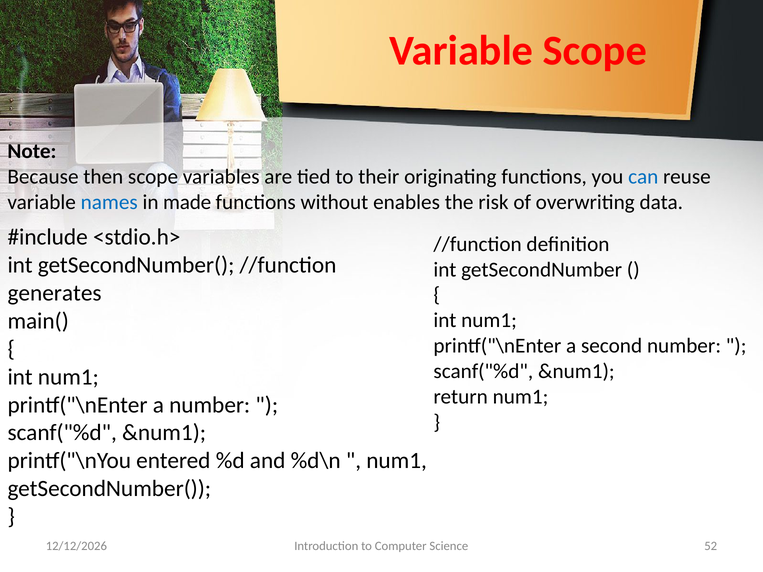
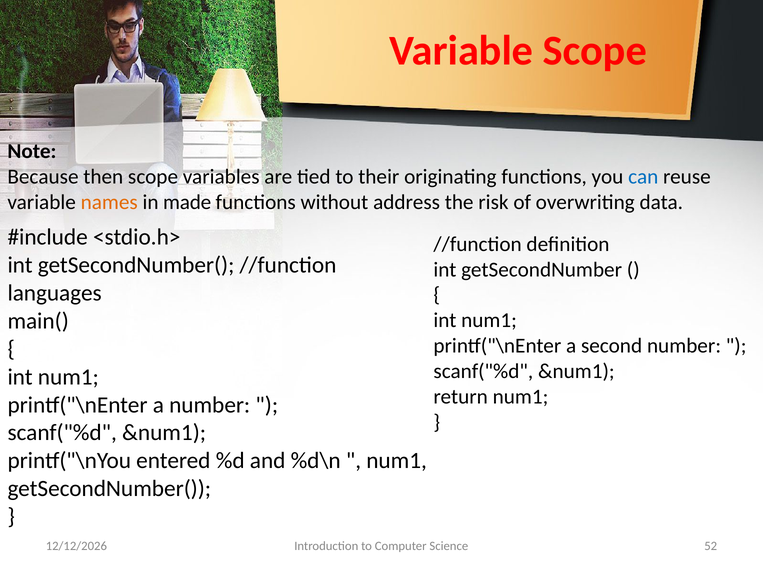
names colour: blue -> orange (109, 202)
enables: enables -> address (407, 202)
generates: generates -> languages (55, 293)
